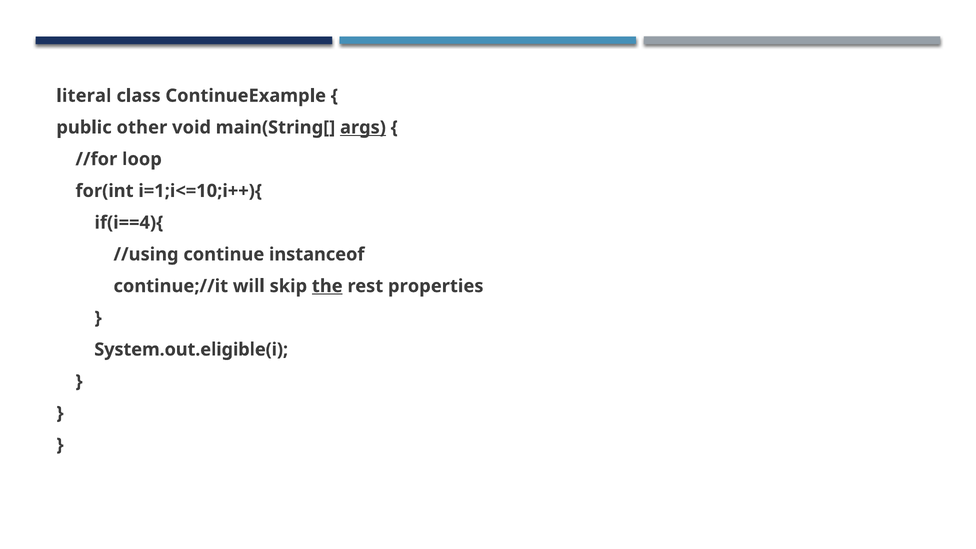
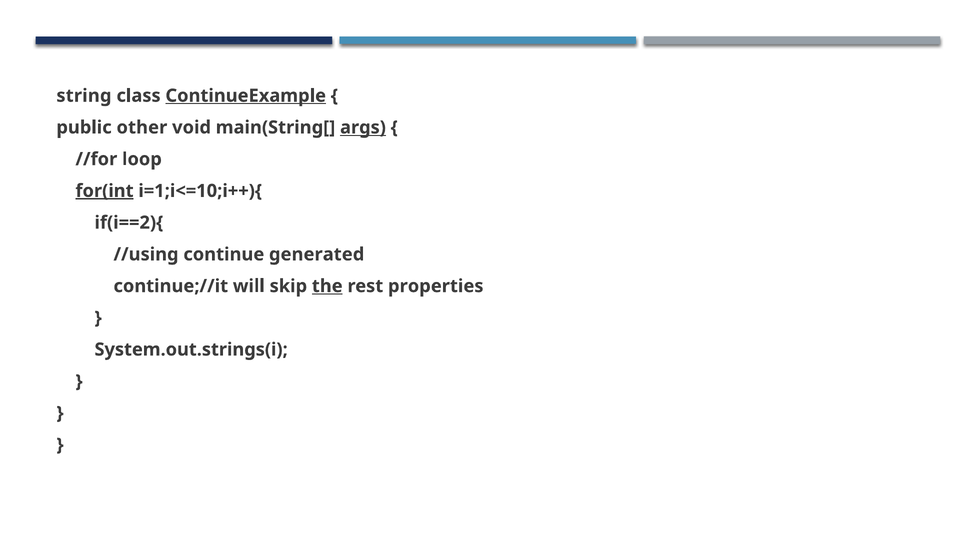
literal: literal -> string (84, 96)
ContinueExample underline: none -> present (246, 96)
for(int underline: none -> present (105, 191)
if(i==4){: if(i==4){ -> if(i==2){ (129, 223)
instanceof: instanceof -> generated (317, 254)
System.out.eligible(i: System.out.eligible(i -> System.out.strings(i (191, 350)
